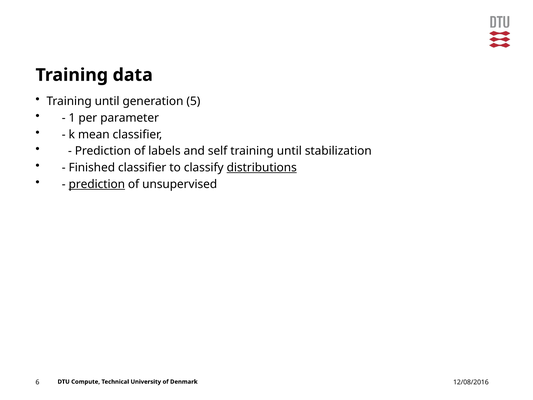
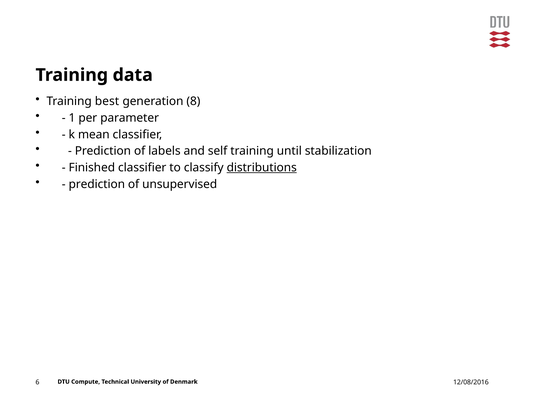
until: until -> best (107, 101)
5: 5 -> 8 (193, 101)
prediction underline: present -> none (97, 184)
